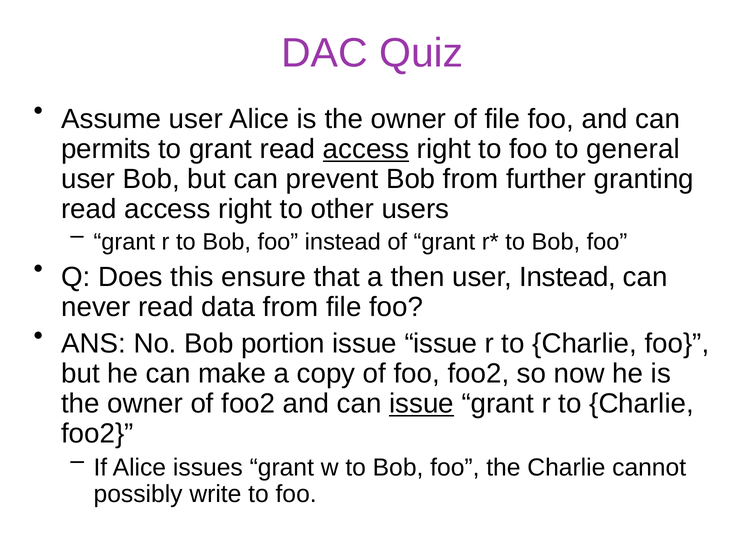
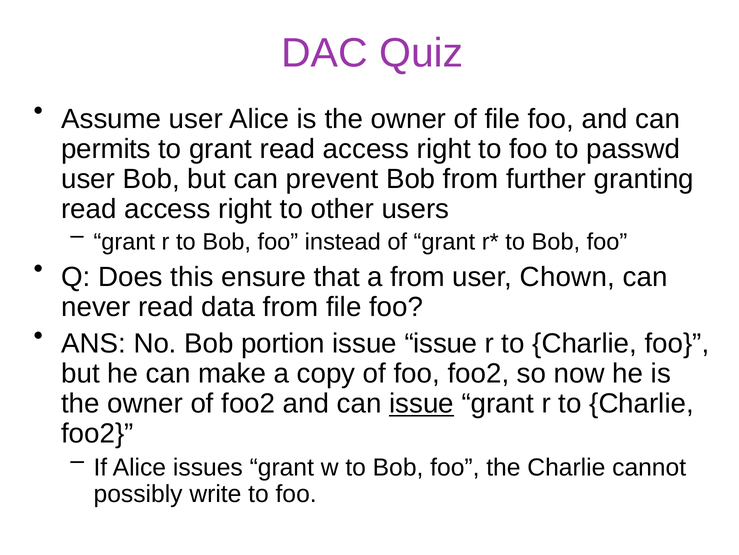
access underline: present -> none (366, 149)
general: general -> passwd (633, 149)
a then: then -> from (418, 277)
user Instead: Instead -> Chown (567, 277)
